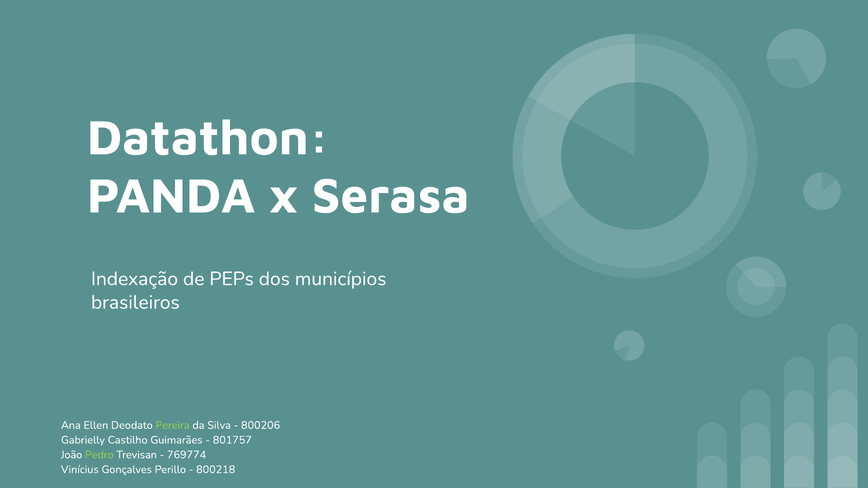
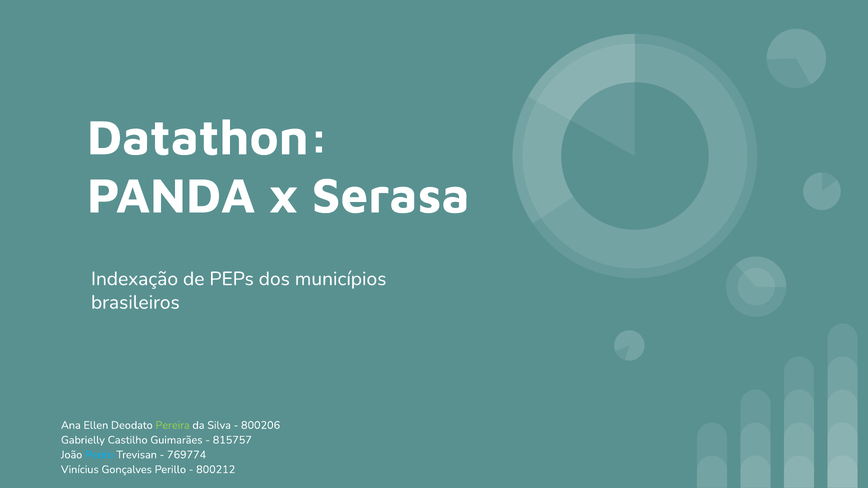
801757: 801757 -> 815757 (232, 440)
Pedro colour: light green -> light blue (99, 455)
800218: 800218 -> 800212 (216, 470)
